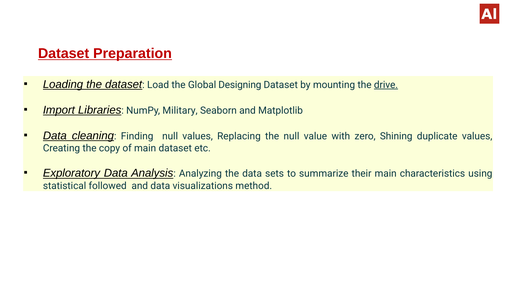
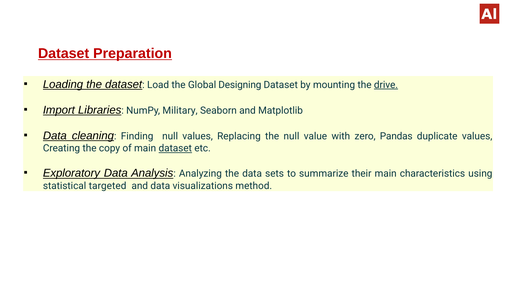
Shining: Shining -> Pandas (396, 136)
dataset underline: none -> present (175, 148)
followed: followed -> targeted (108, 186)
